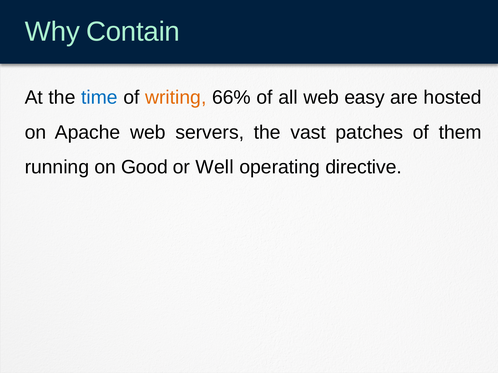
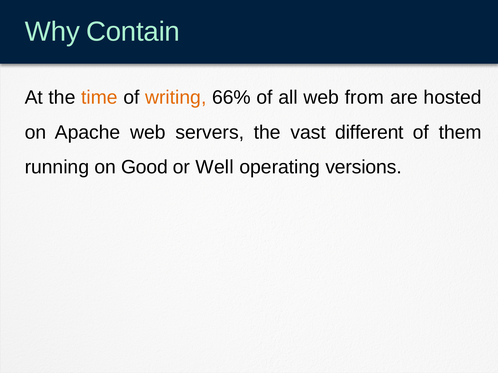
time colour: blue -> orange (99, 98)
easy: easy -> from (364, 98)
patches: patches -> different (369, 133)
directive: directive -> versions (364, 167)
